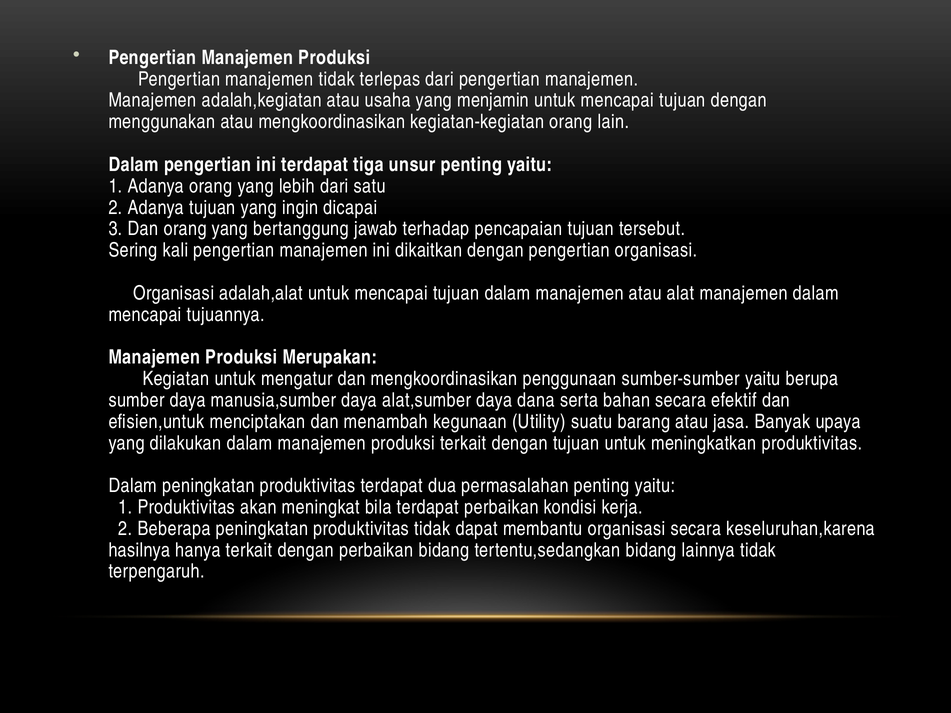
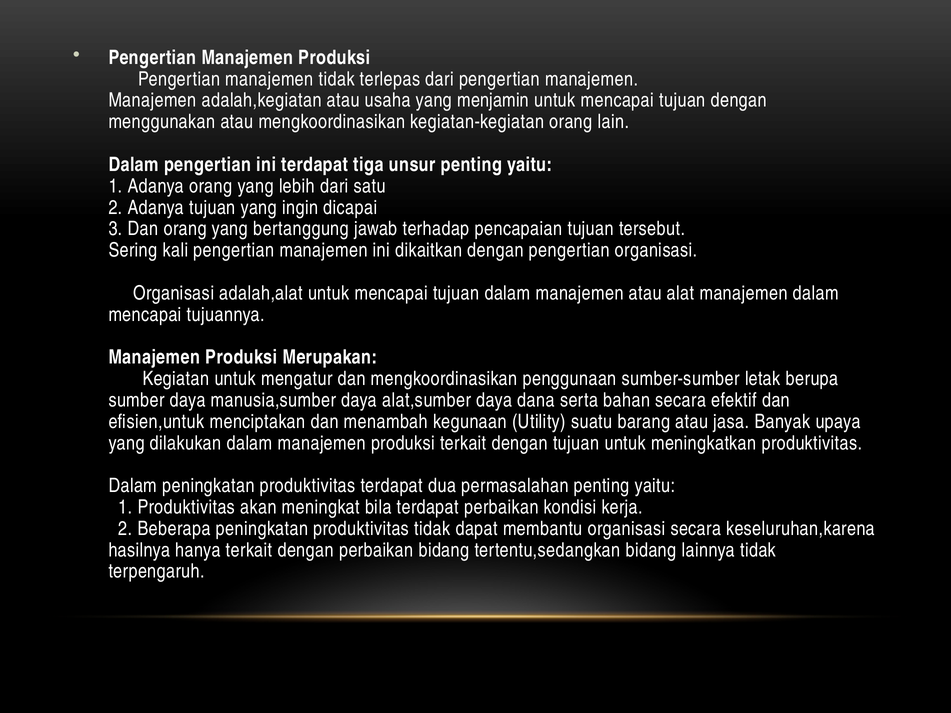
sumber-sumber yaitu: yaitu -> letak (763, 379)
